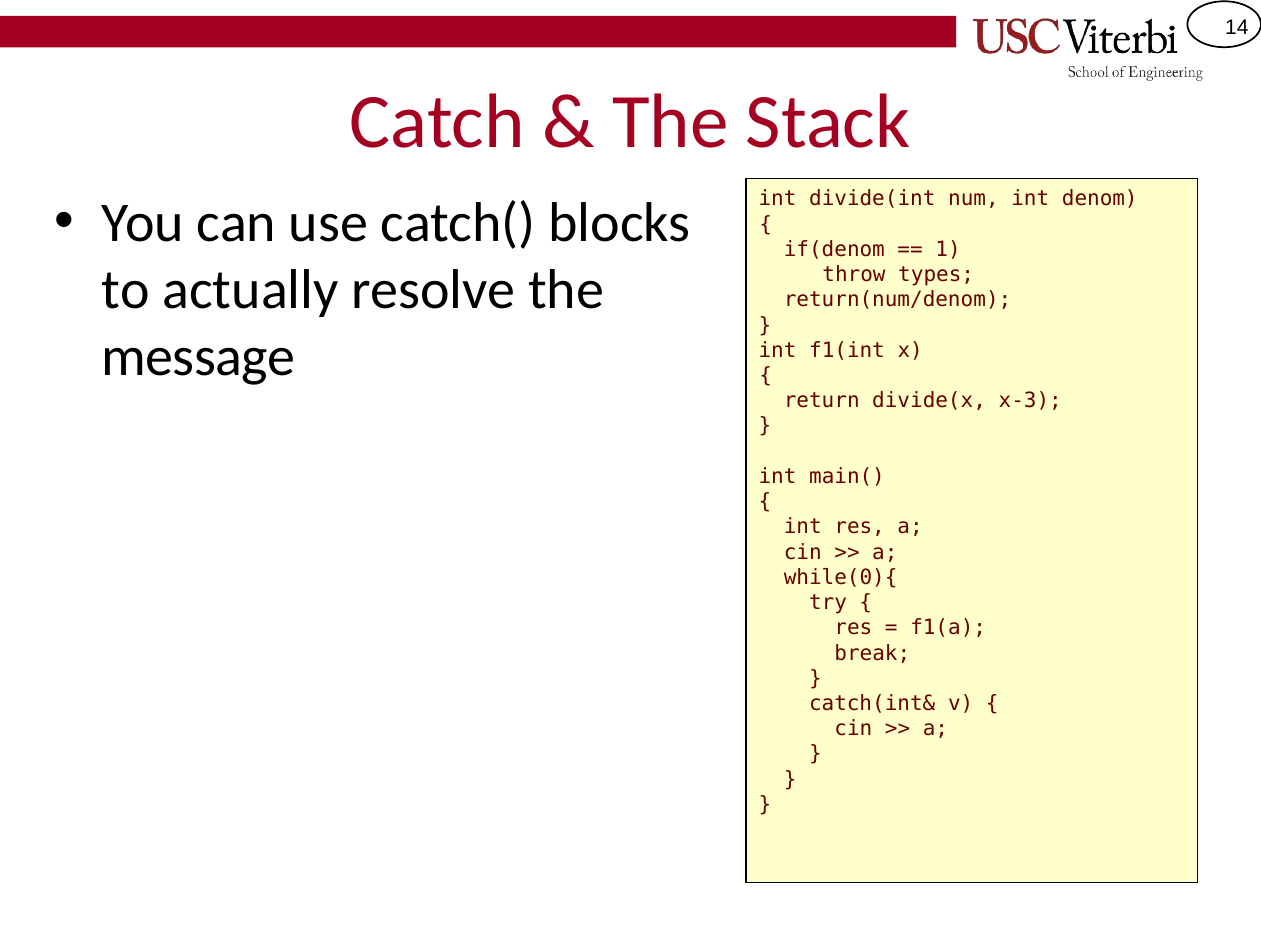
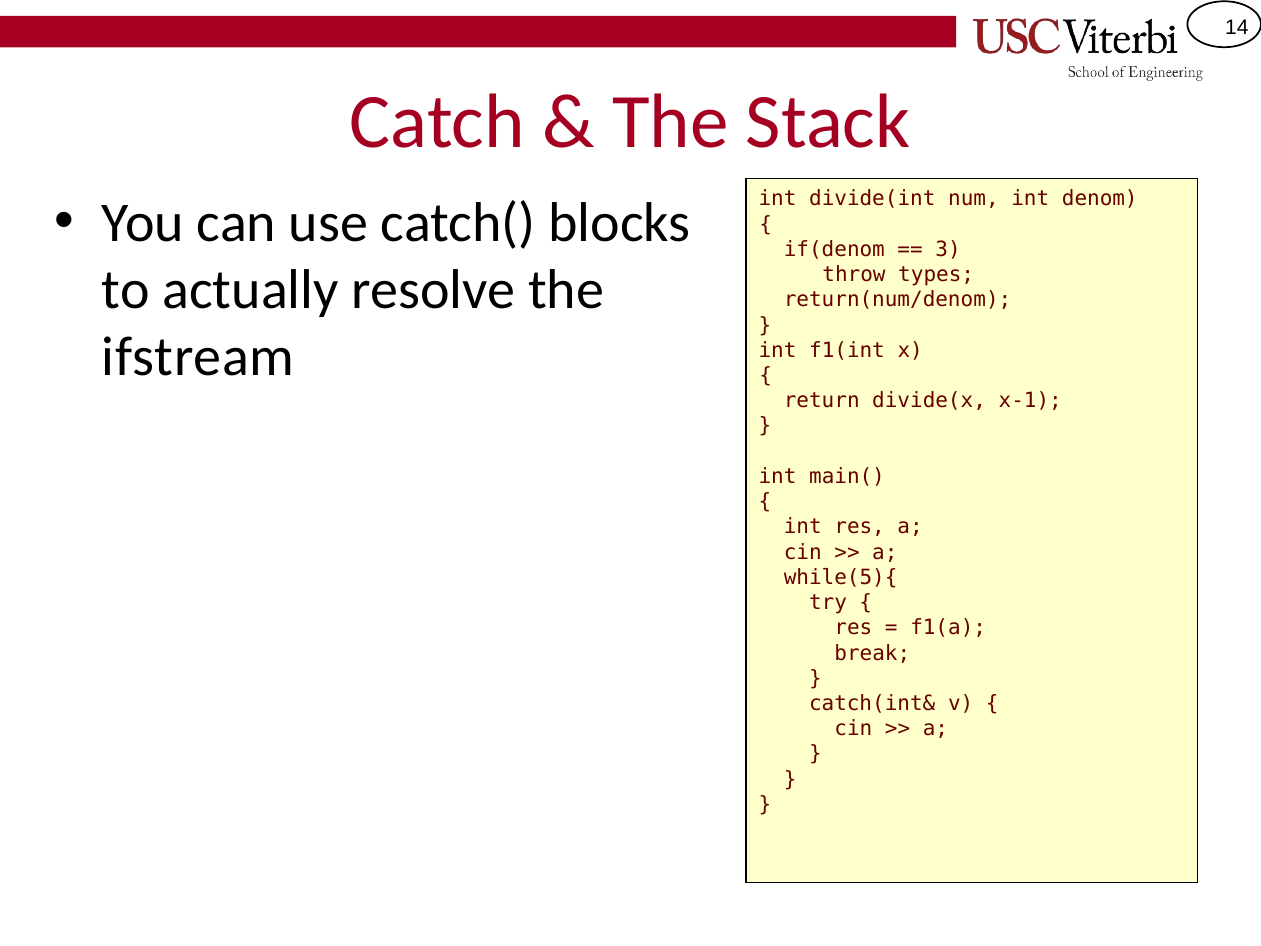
1: 1 -> 3 (948, 249)
message: message -> ifstream (198, 357)
x-3: x-3 -> x-1 (1030, 401)
while(0){: while(0){ -> while(5){ (841, 577)
